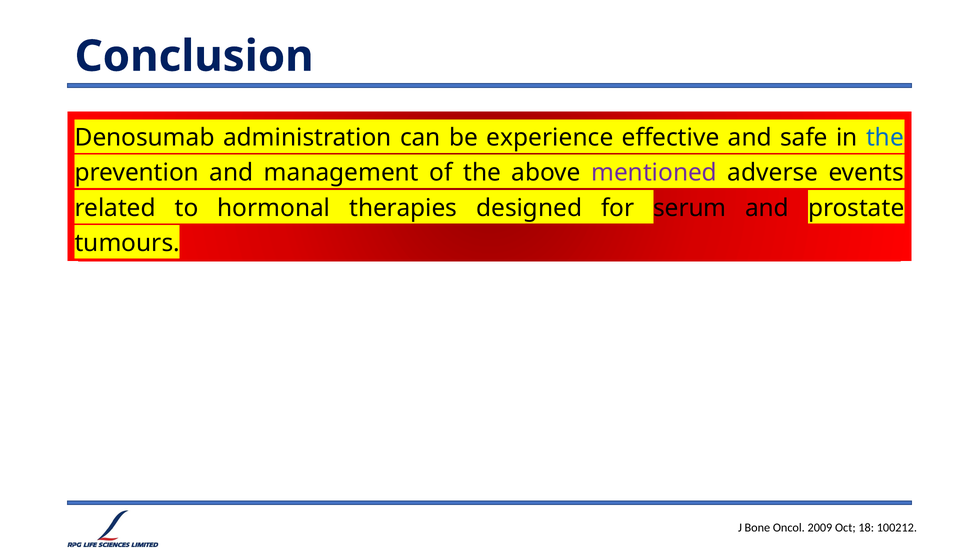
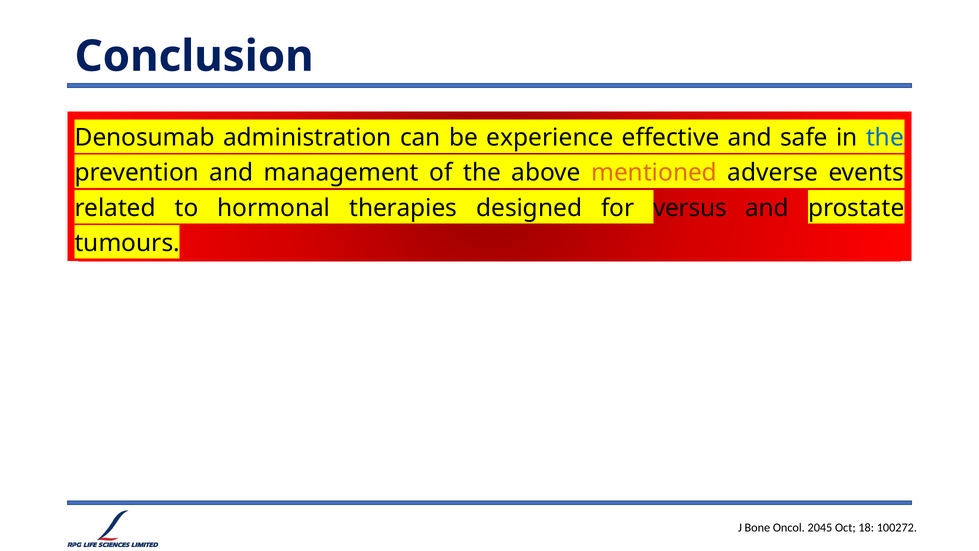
mentioned colour: purple -> orange (654, 173)
serum: serum -> versus (690, 208)
2009: 2009 -> 2045 (820, 528)
100212: 100212 -> 100272 (897, 528)
